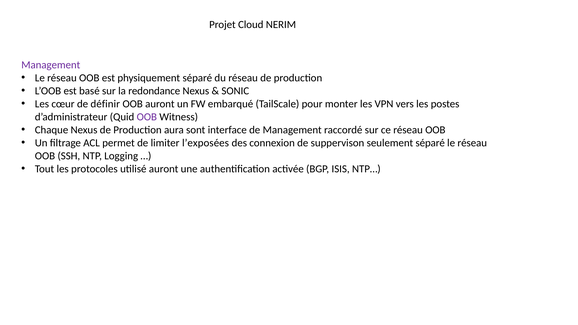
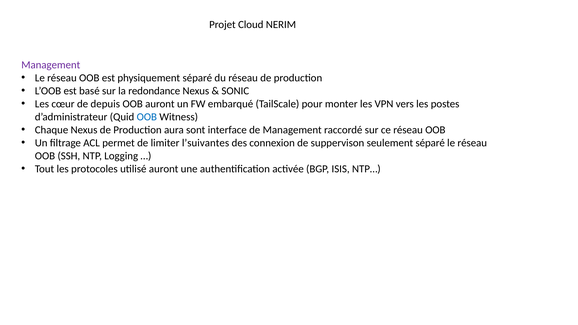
définir: définir -> depuis (105, 104)
OOB colour: purple -> blue (147, 117)
l’exposées: l’exposées -> l’suivantes (206, 143)
